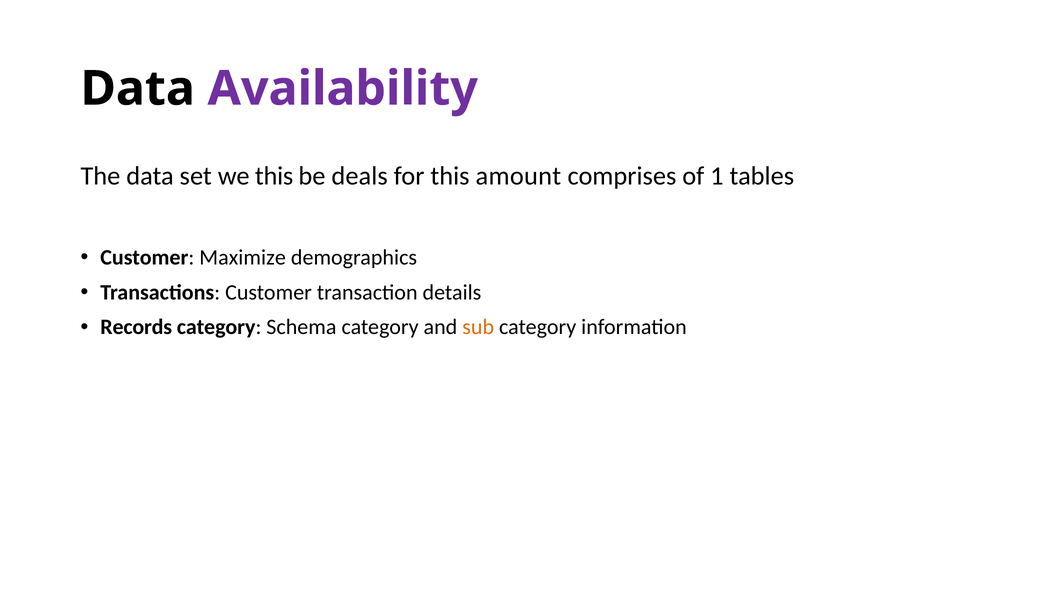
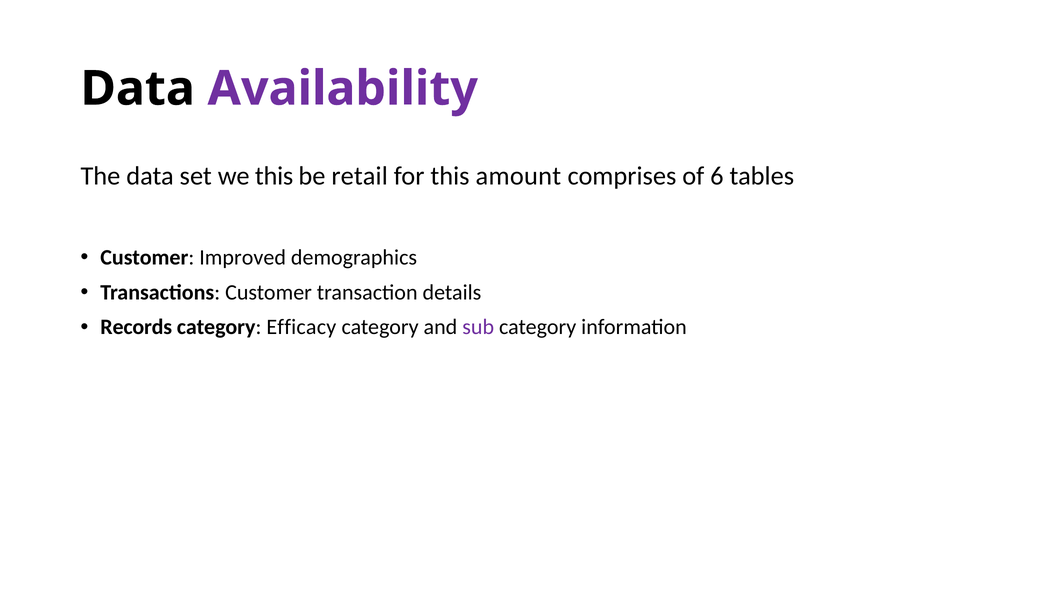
deals: deals -> retail (360, 176)
1: 1 -> 6 (717, 176)
Maximize: Maximize -> Improved (243, 258)
Schema: Schema -> Efficacy (301, 327)
sub colour: orange -> purple (478, 327)
